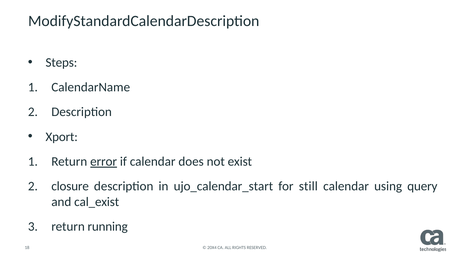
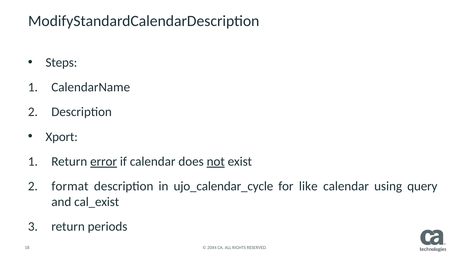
not underline: none -> present (216, 162)
closure: closure -> format (70, 186)
ujo_calendar_start: ujo_calendar_start -> ujo_calendar_cycle (223, 186)
still: still -> like (308, 186)
running: running -> periods (108, 227)
